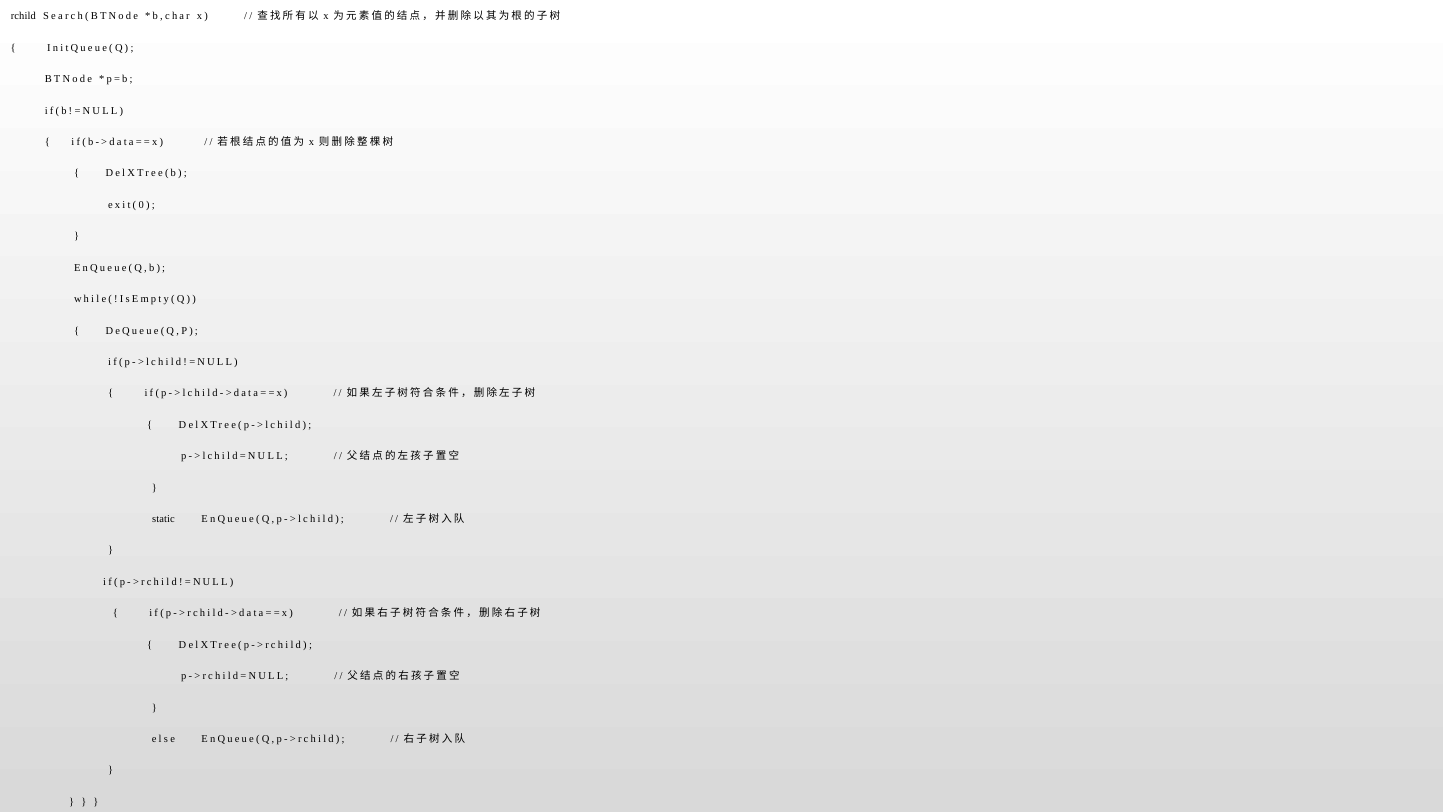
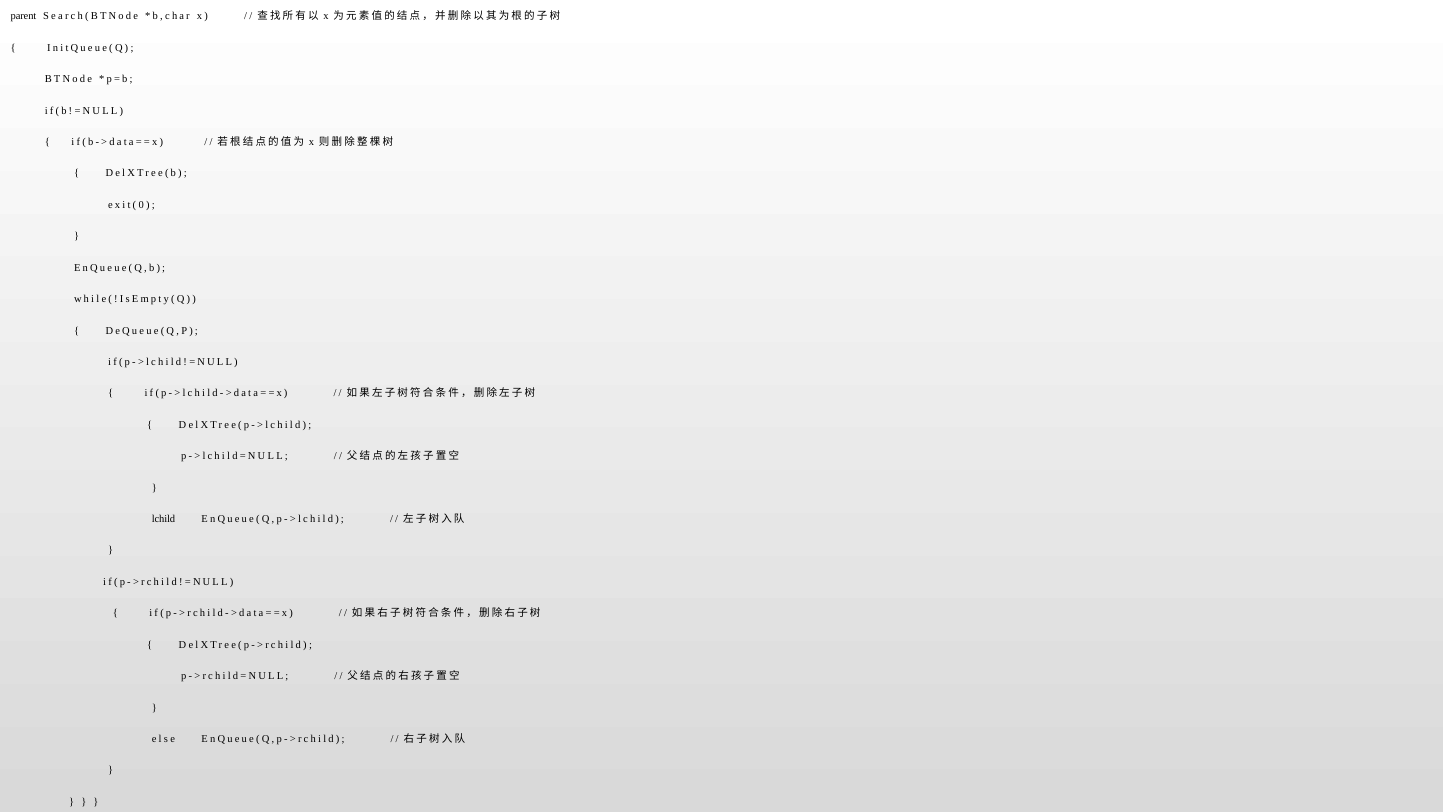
rchild: rchild -> parent (23, 16)
static: static -> lchild (164, 519)
